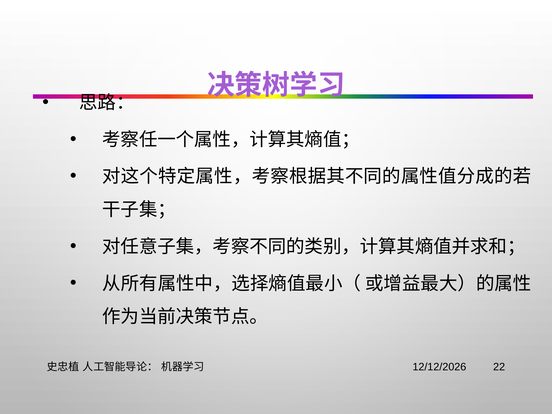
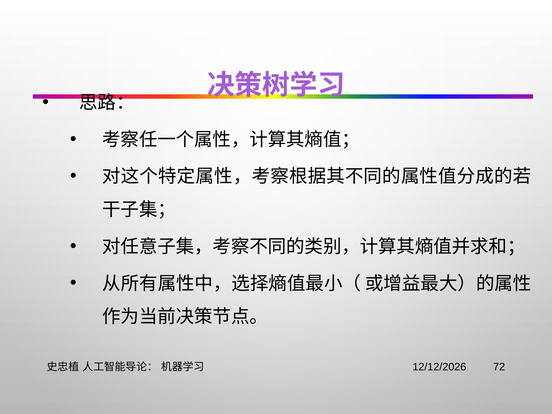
22: 22 -> 72 (499, 367)
